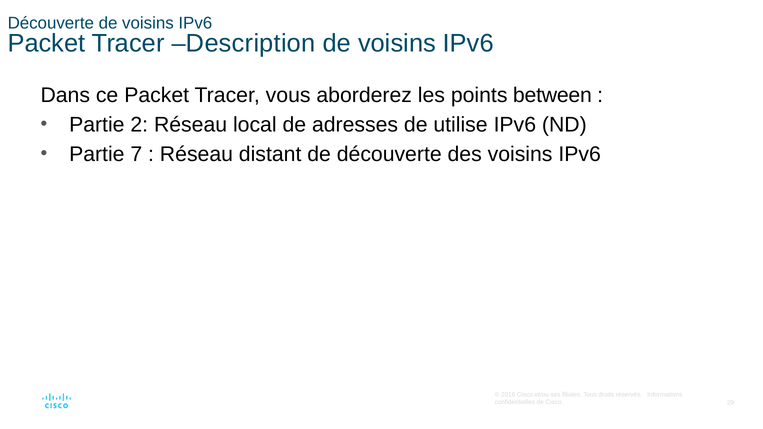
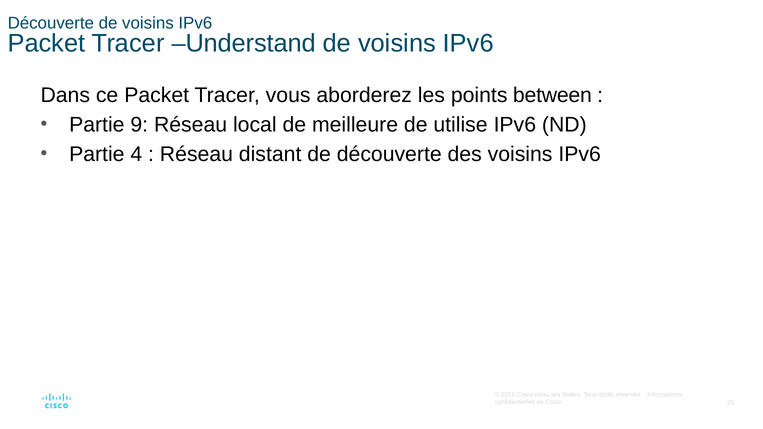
Description: Description -> Understand (244, 43)
2: 2 -> 9 (139, 125)
adresses: adresses -> meilleure (355, 125)
7: 7 -> 4 (136, 154)
